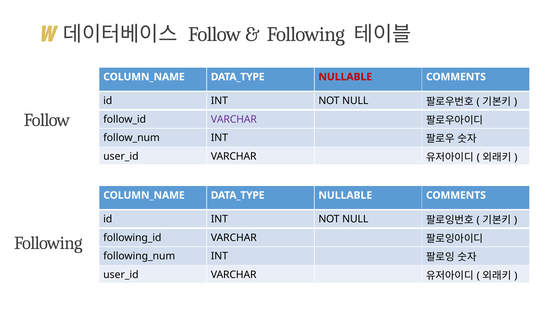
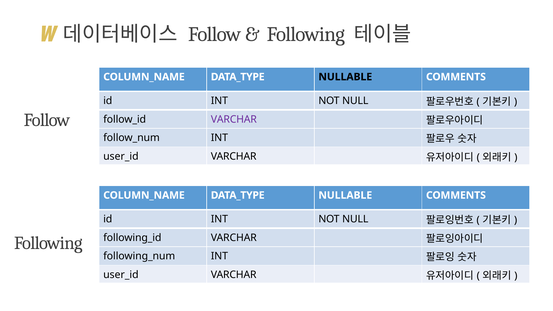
NULLABLE colour: red -> black (345, 77)
